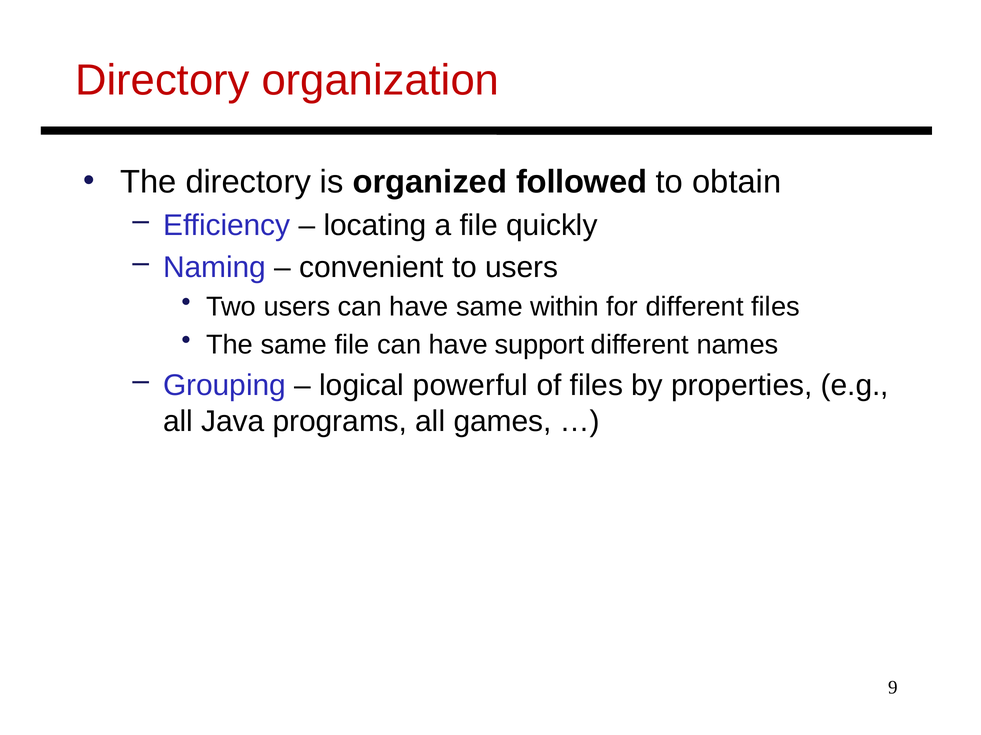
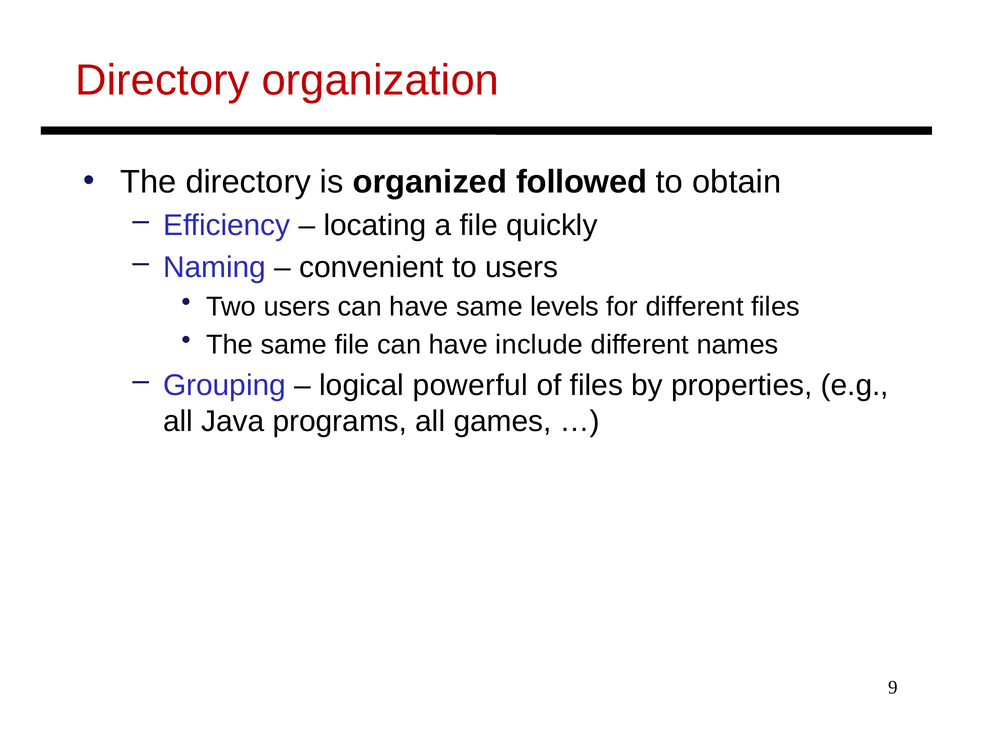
within: within -> levels (565, 307)
support: support -> include (539, 345)
